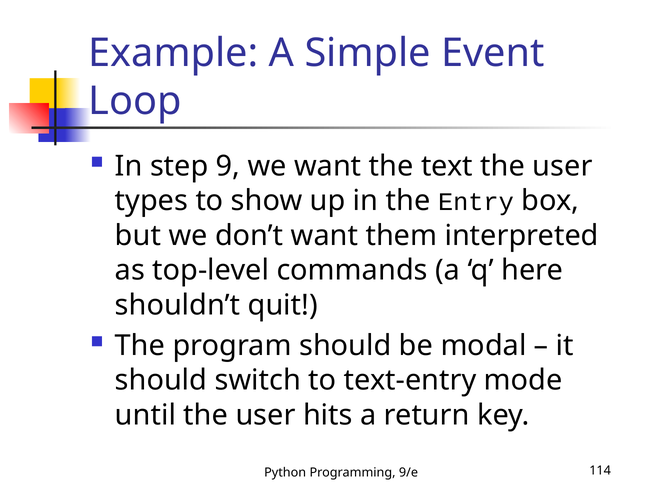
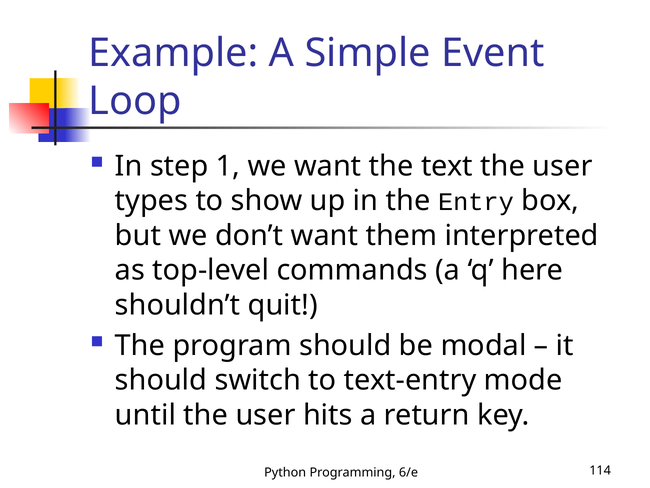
9: 9 -> 1 (228, 166)
9/e: 9/e -> 6/e (408, 472)
